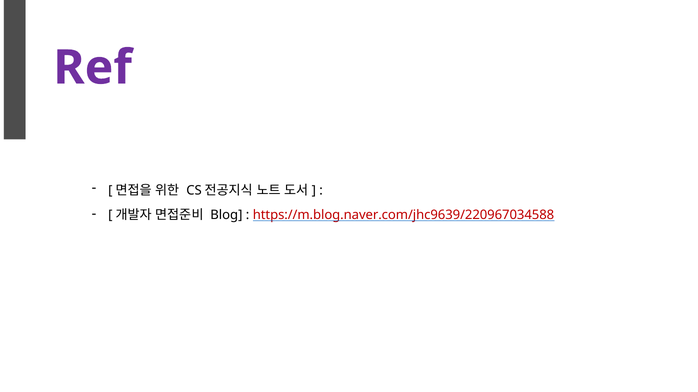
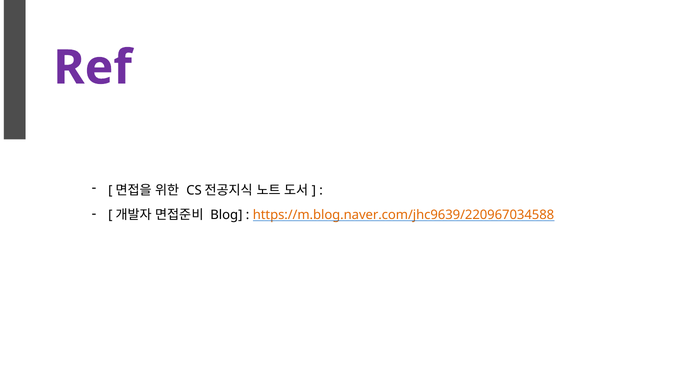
https://m.blog.naver.com/jhc9639/220967034588 colour: red -> orange (403, 215)
